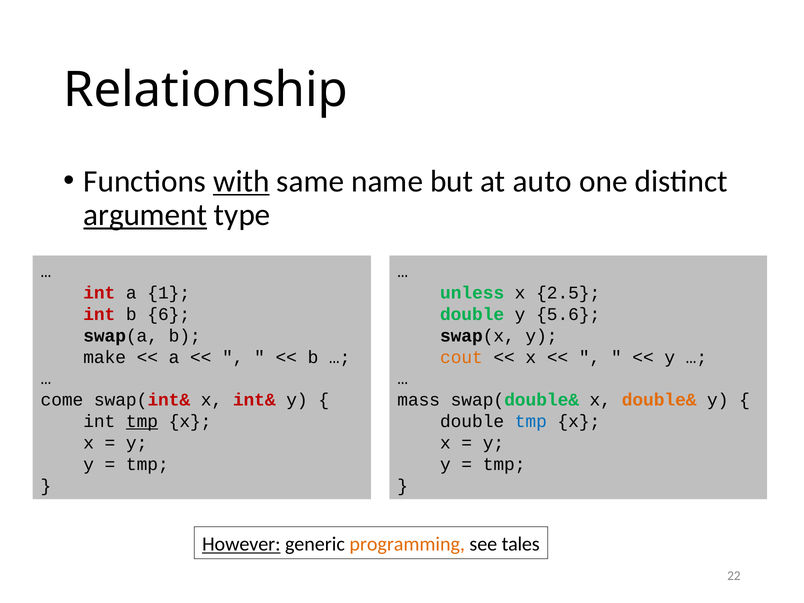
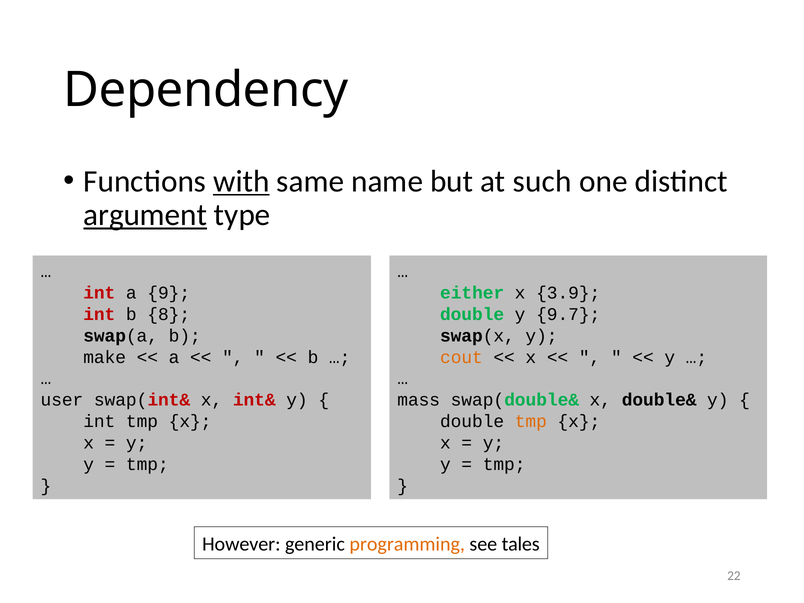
Relationship: Relationship -> Dependency (206, 90)
auto: auto -> such (542, 181)
1: 1 -> 9 (169, 293)
unless: unless -> either (472, 293)
2.5: 2.5 -> 3.9 (568, 293)
6: 6 -> 8 (169, 314)
5.6: 5.6 -> 9.7 (568, 314)
come: come -> user (62, 400)
double& colour: orange -> black (659, 400)
tmp underline: present -> none (142, 421)
tmp colour: blue -> orange (531, 421)
However underline: present -> none (241, 544)
